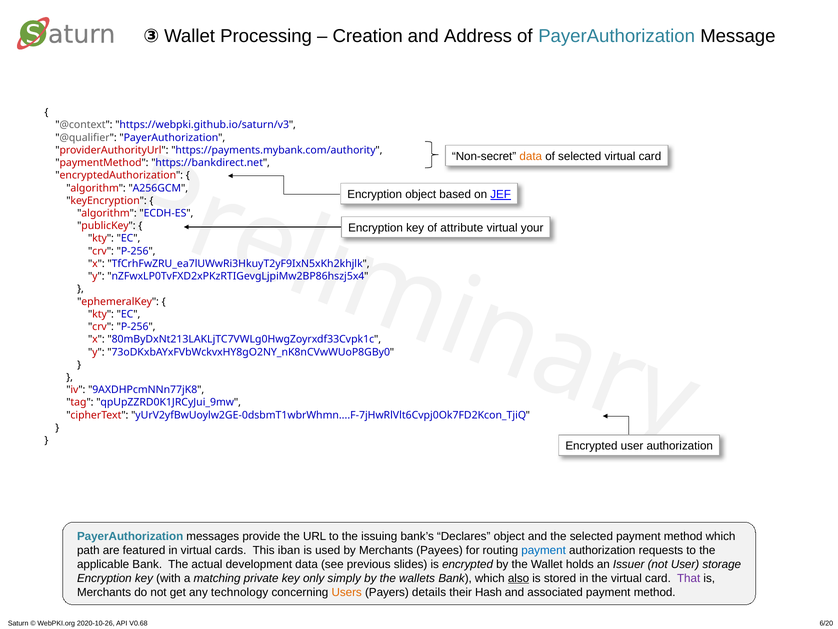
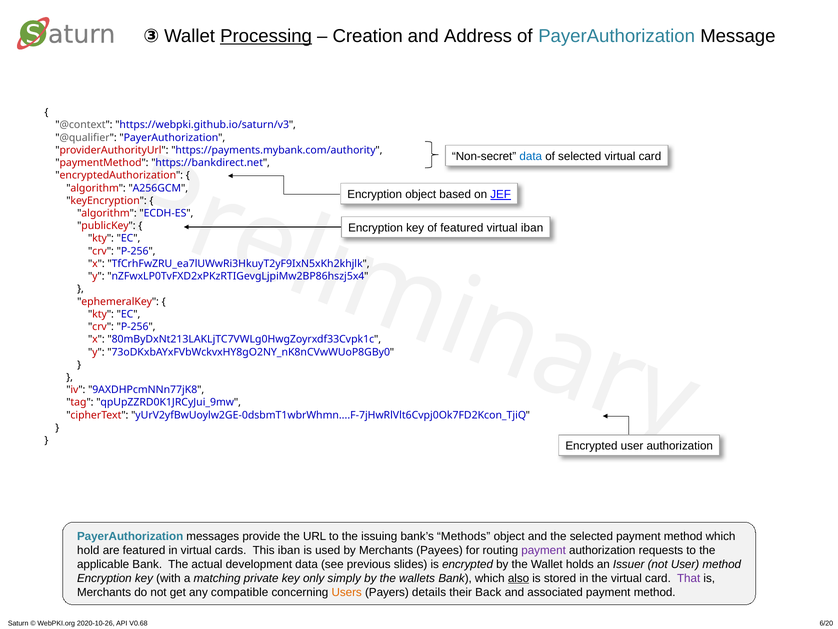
Processing underline: none -> present (266, 36)
data colour: orange -> blue (531, 156)
of attribute: attribute -> featured (462, 228)
virtual your: your -> iban (532, 228)
Declares: Declares -> Methods (464, 536)
path: path -> hold (88, 550)
payment colour: blue -> purple (544, 550)
User storage: storage -> method (722, 564)
technology: technology -> compatible (240, 592)
Hash: Hash -> Back (488, 592)
